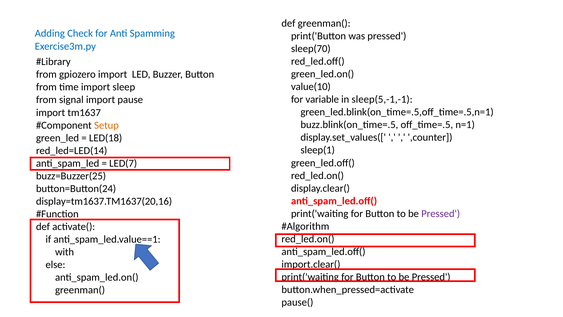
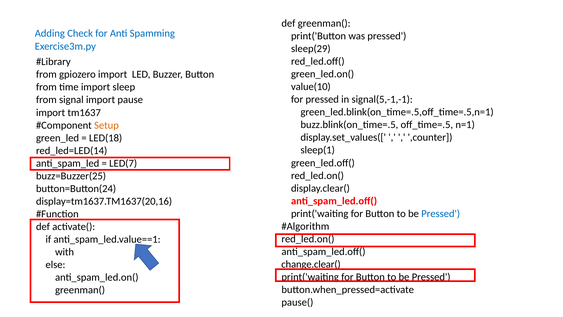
sleep(70: sleep(70 -> sleep(29 (311, 49)
for variable: variable -> pressed (322, 99)
sleep(5,-1,-1: sleep(5,-1,-1 -> signal(5,-1,-1 (382, 99)
Pressed colour: purple -> blue (441, 213)
import.clear(: import.clear( -> change.clear( (311, 264)
